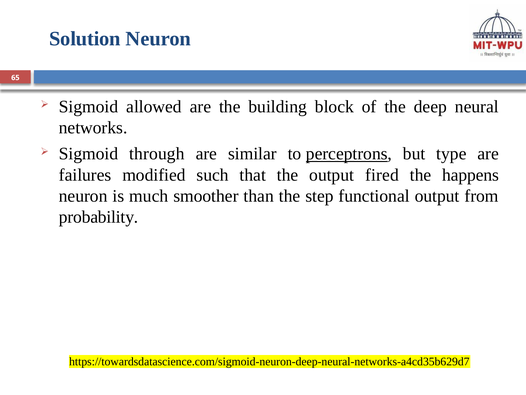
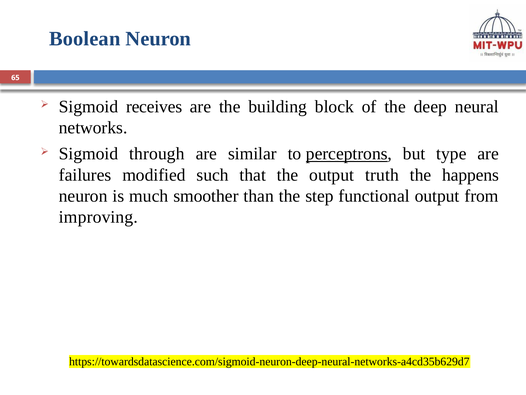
Solution: Solution -> Boolean (85, 39)
allowed: allowed -> receives (154, 106)
fired: fired -> truth (382, 175)
probability: probability -> improving (98, 217)
